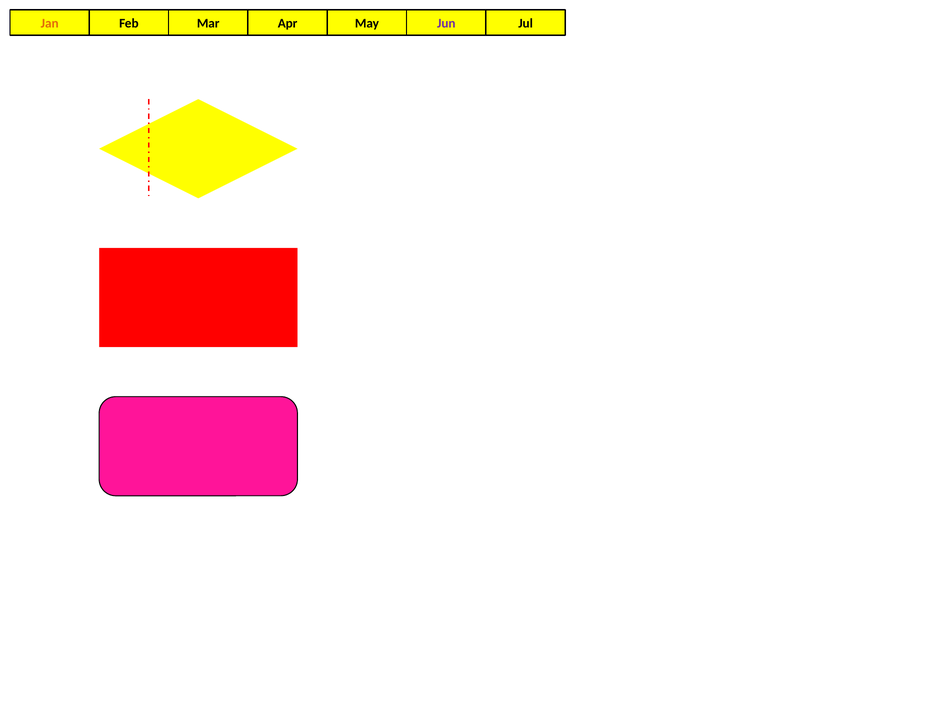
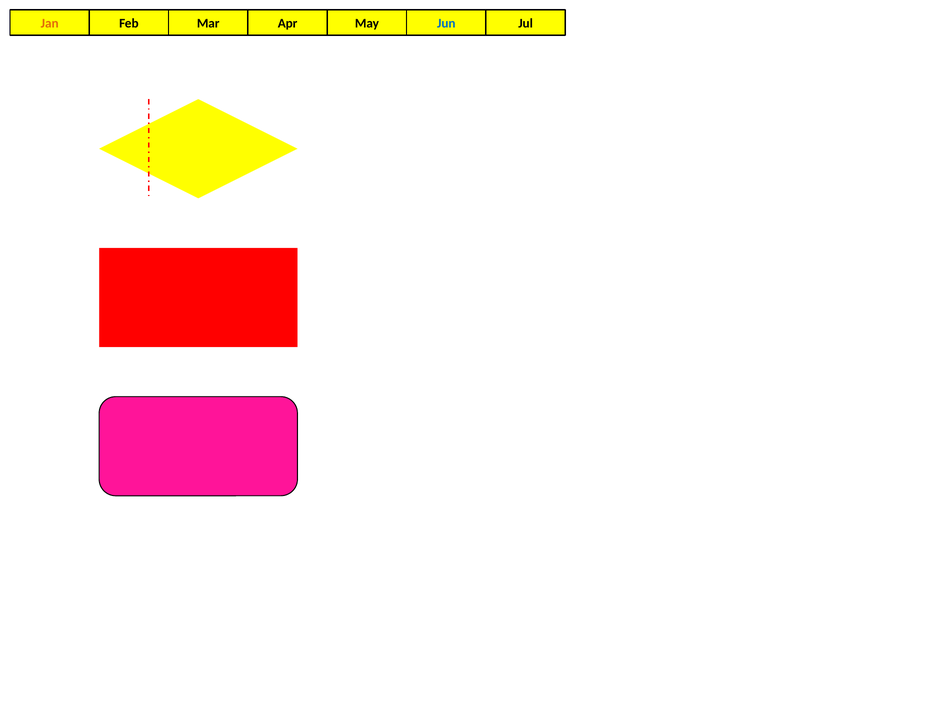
Jun colour: purple -> blue (446, 24)
